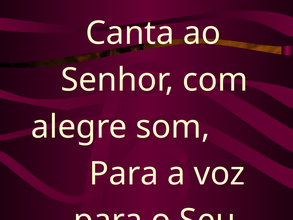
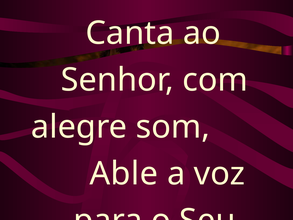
Para: Para -> Able (124, 174)
